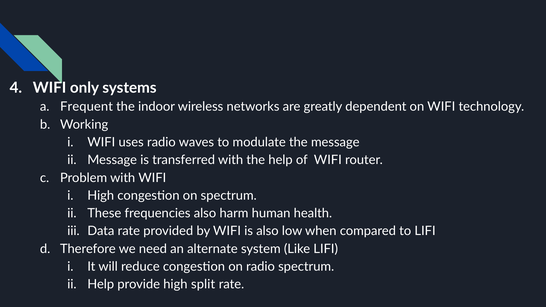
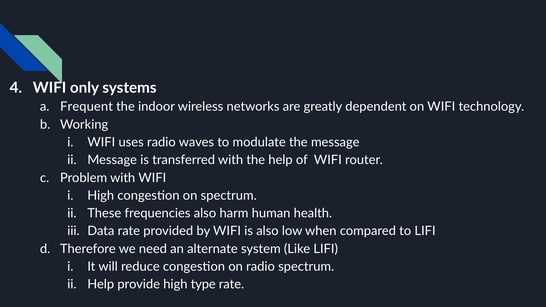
split: split -> type (203, 285)
